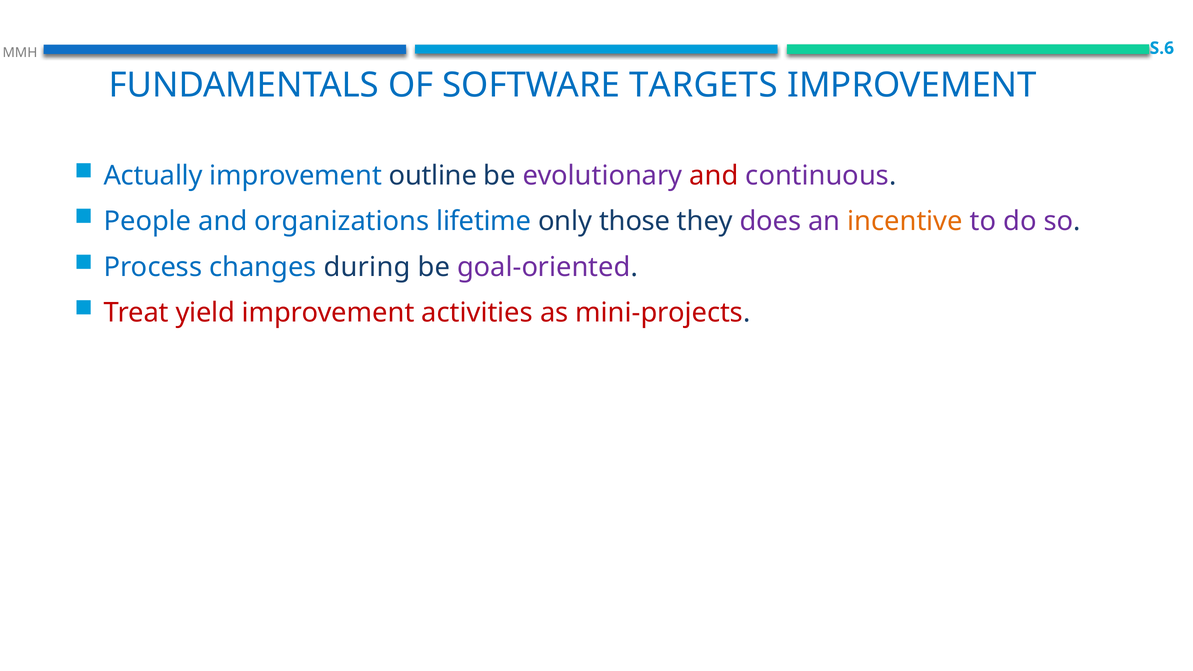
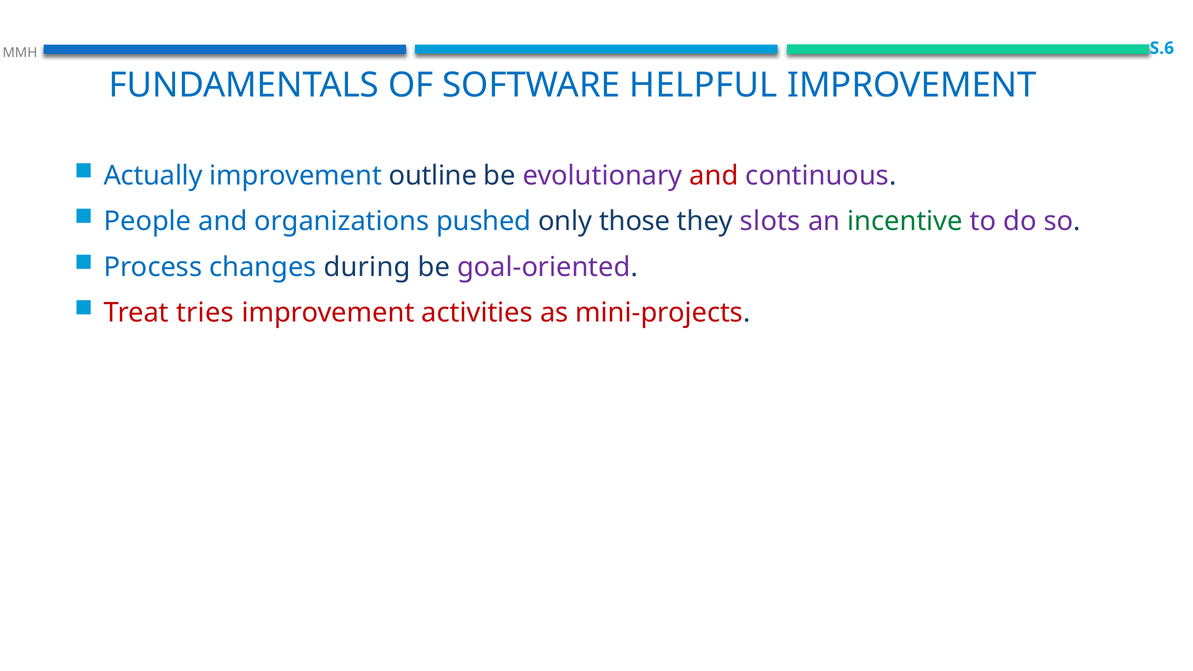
TARGETS: TARGETS -> HELPFUL (704, 85)
lifetime: lifetime -> pushed (484, 221)
does: does -> slots (770, 221)
incentive colour: orange -> green (905, 221)
yield: yield -> tries (205, 313)
